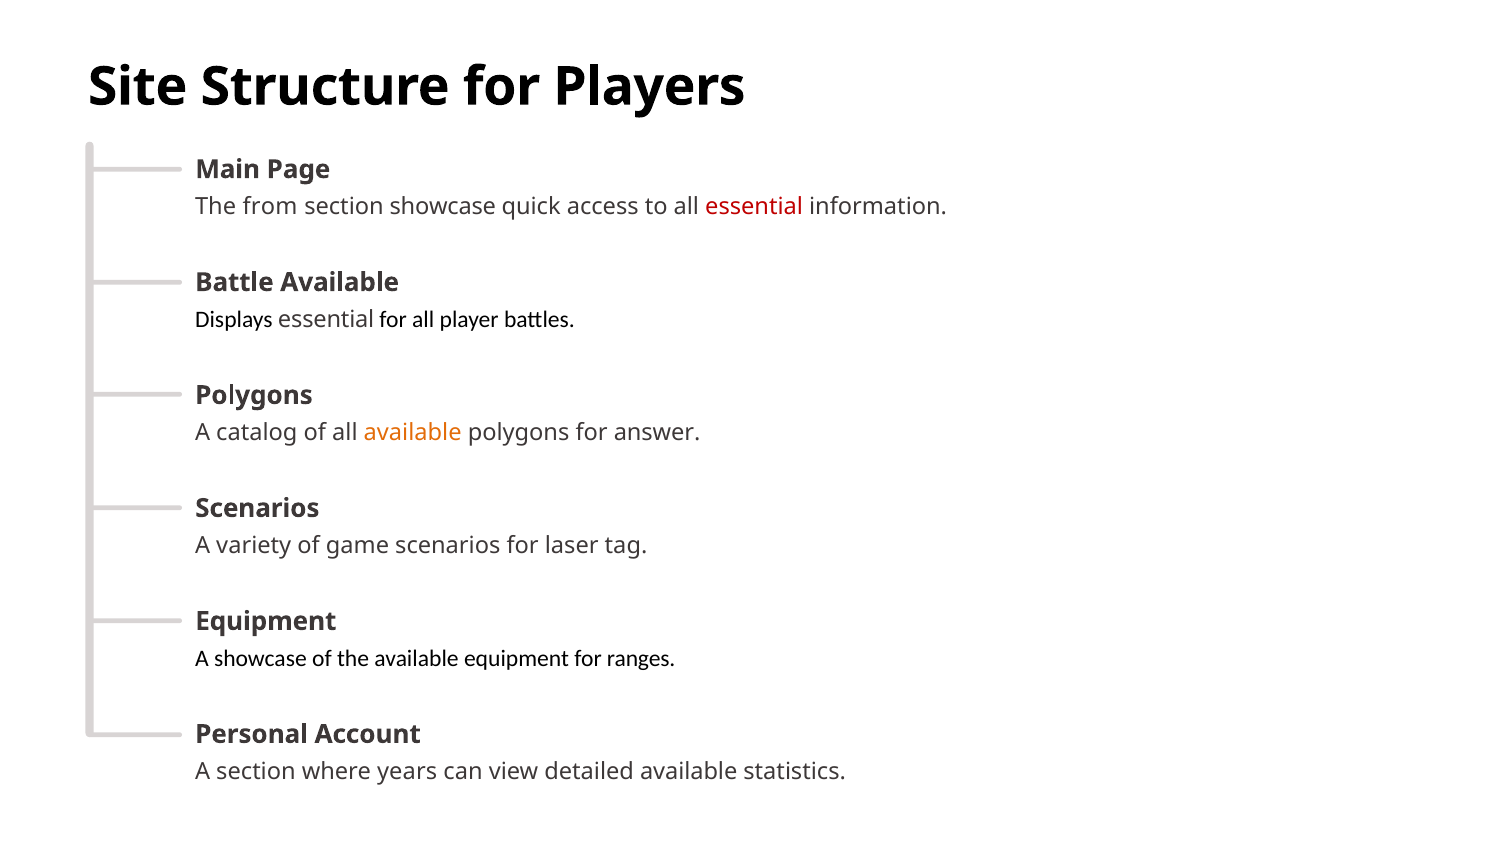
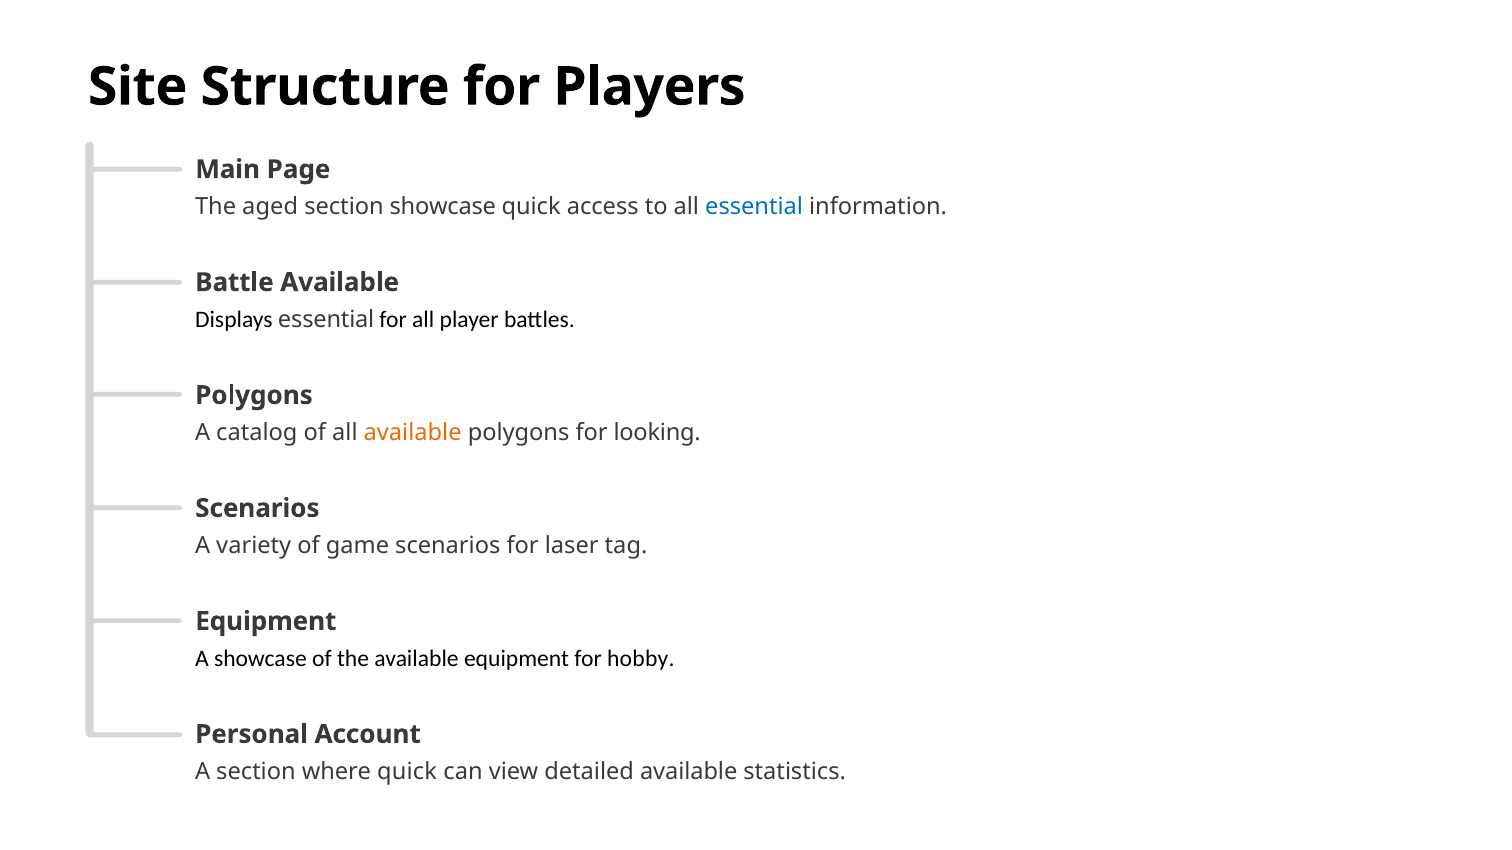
from: from -> aged (270, 207)
essential colour: red -> blue (754, 207)
answer: answer -> looking (657, 433)
ranges: ranges -> hobby (641, 659)
where years: years -> quick (407, 772)
